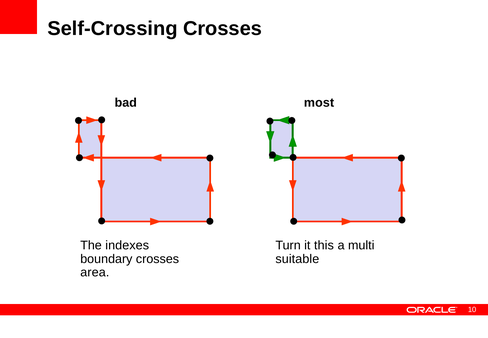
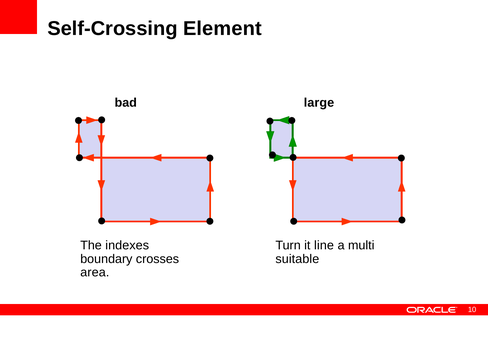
Self-Crossing Crosses: Crosses -> Element (222, 28)
most: most -> large (319, 103)
this: this -> line (324, 245)
